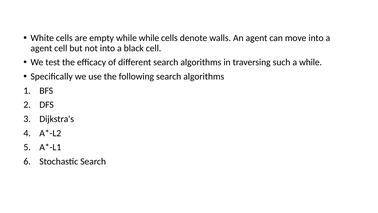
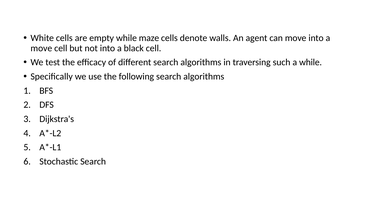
while while: while -> maze (149, 38)
agent: agent -> move (41, 48)
